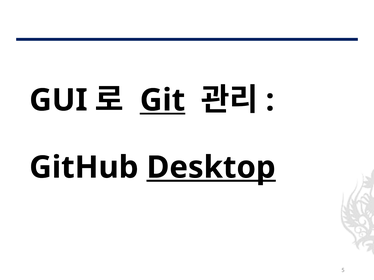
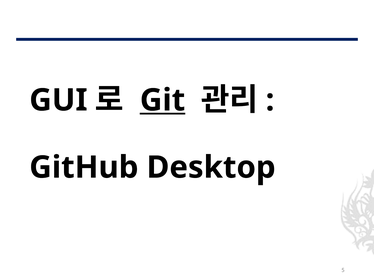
Desktop underline: present -> none (211, 168)
